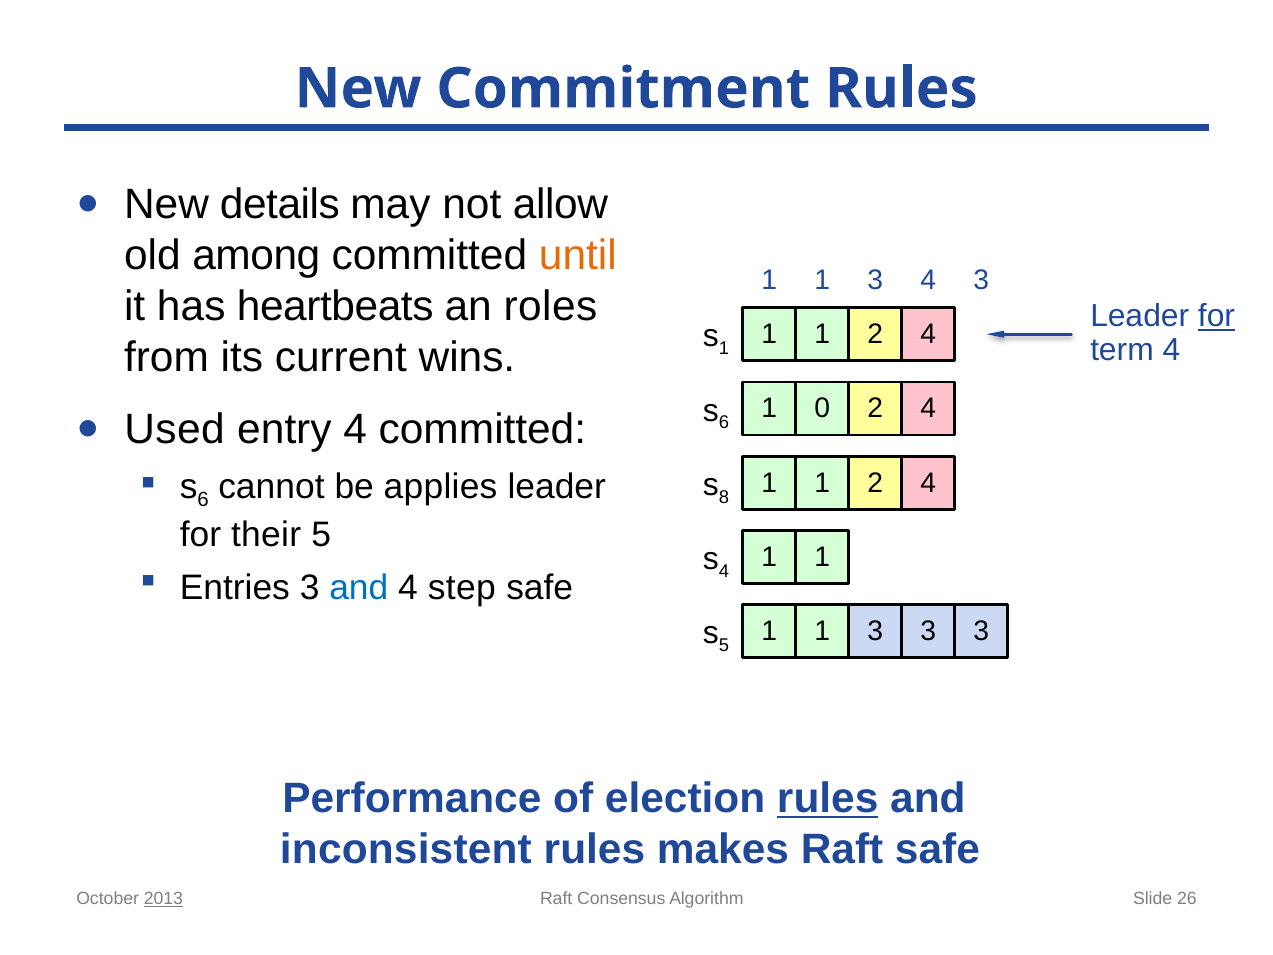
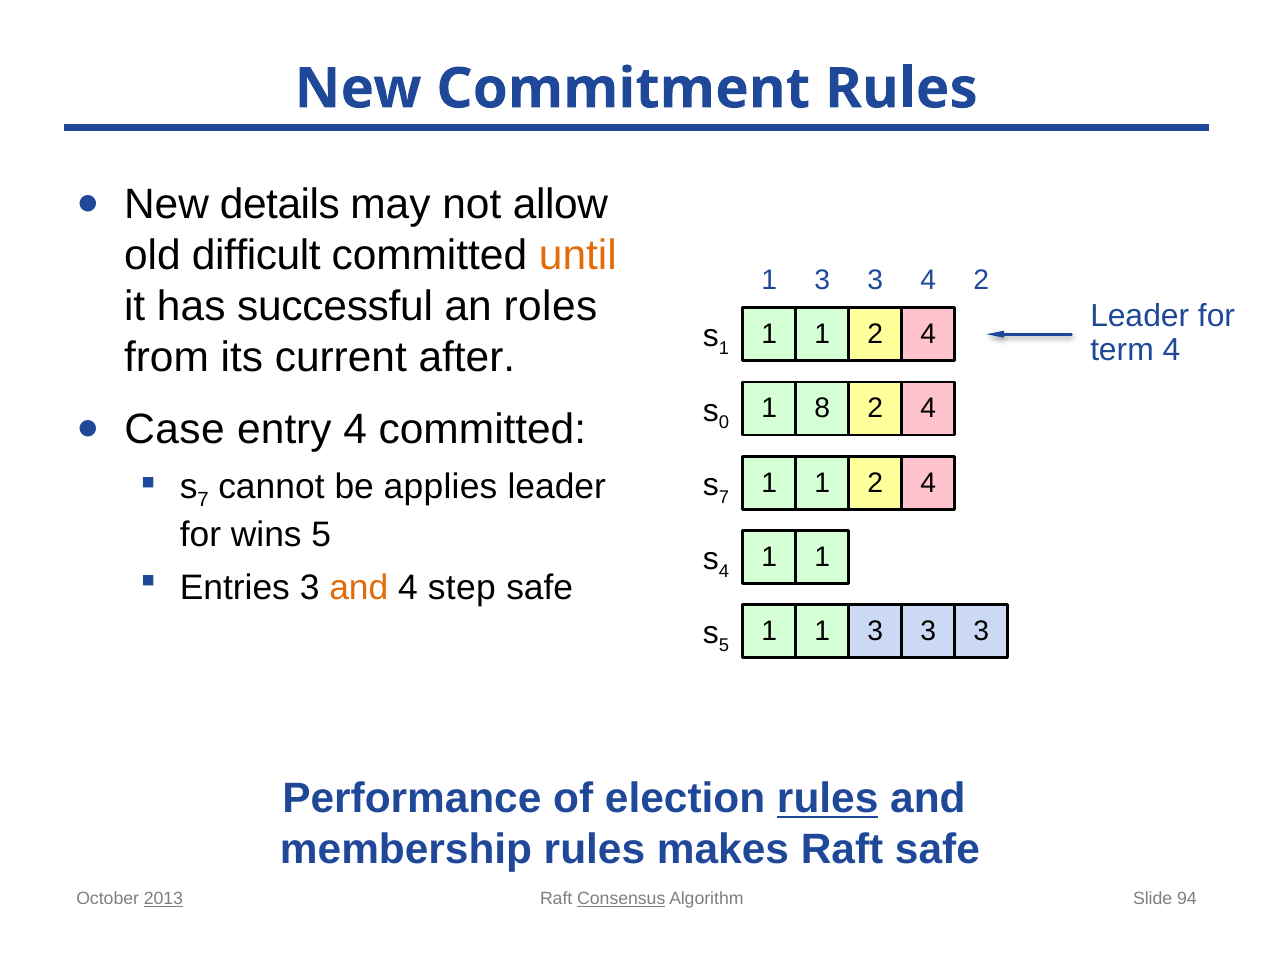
among: among -> difficult (256, 255)
1: 1 -> 3 (822, 280)
3: 3 -> 2 (981, 280)
heartbeats: heartbeats -> successful (335, 306)
for underline: present -> none (1217, 316)
wins: wins -> after (467, 357)
0: 0 -> 8 (822, 408)
6: 6 -> 0 (724, 423)
Used: Used -> Case (175, 429)
8: 8 -> 7 (724, 497)
6: 6 -> 7 (203, 500)
their: their -> wins (266, 535)
and colour: blue -> orange (359, 588)
inconsistent: inconsistent -> membership (406, 849)
Consensus underline: none -> present (621, 899)
26: 26 -> 94 (1187, 899)
